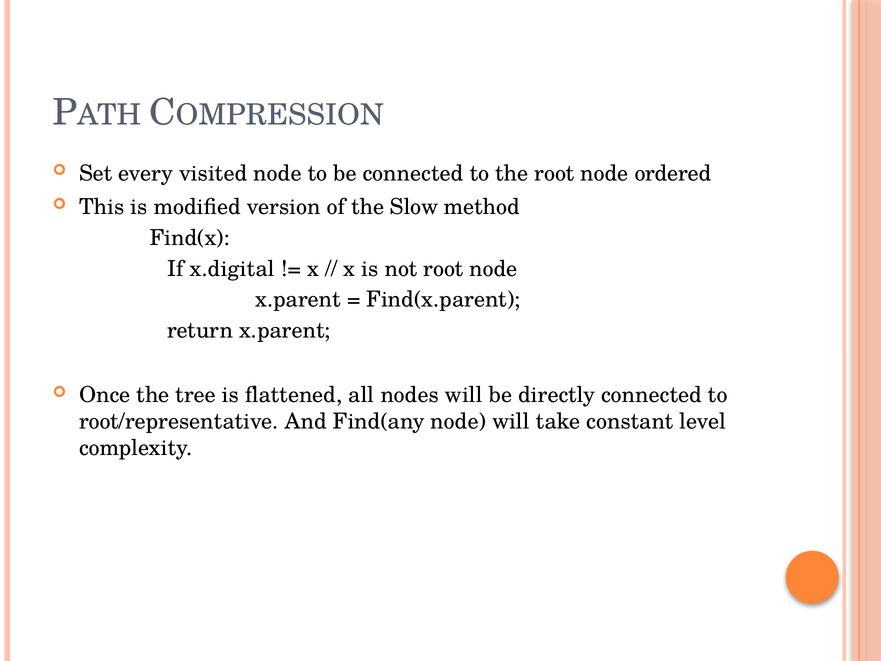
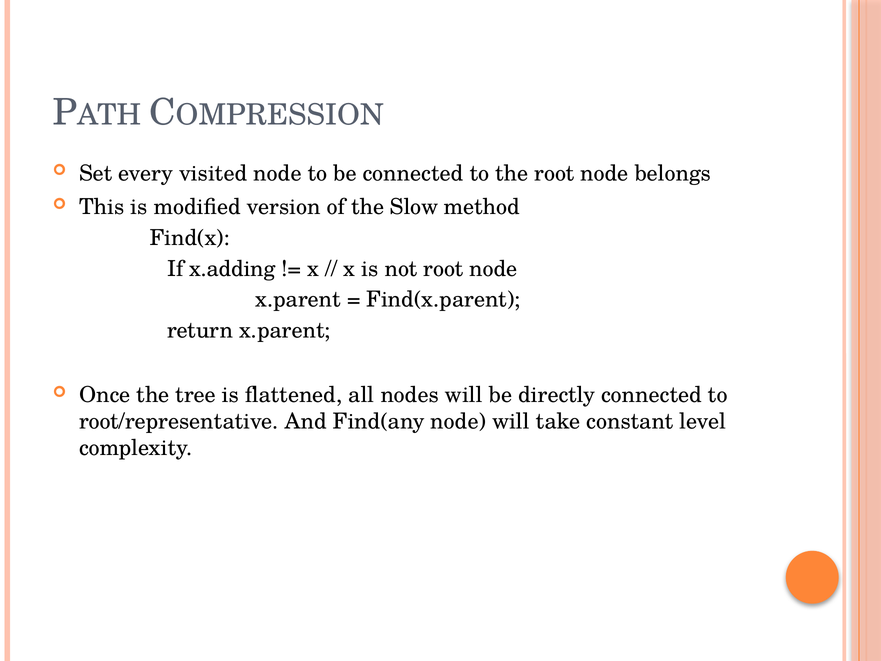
ordered: ordered -> belongs (673, 173)
x.digital: x.digital -> x.adding (232, 269)
